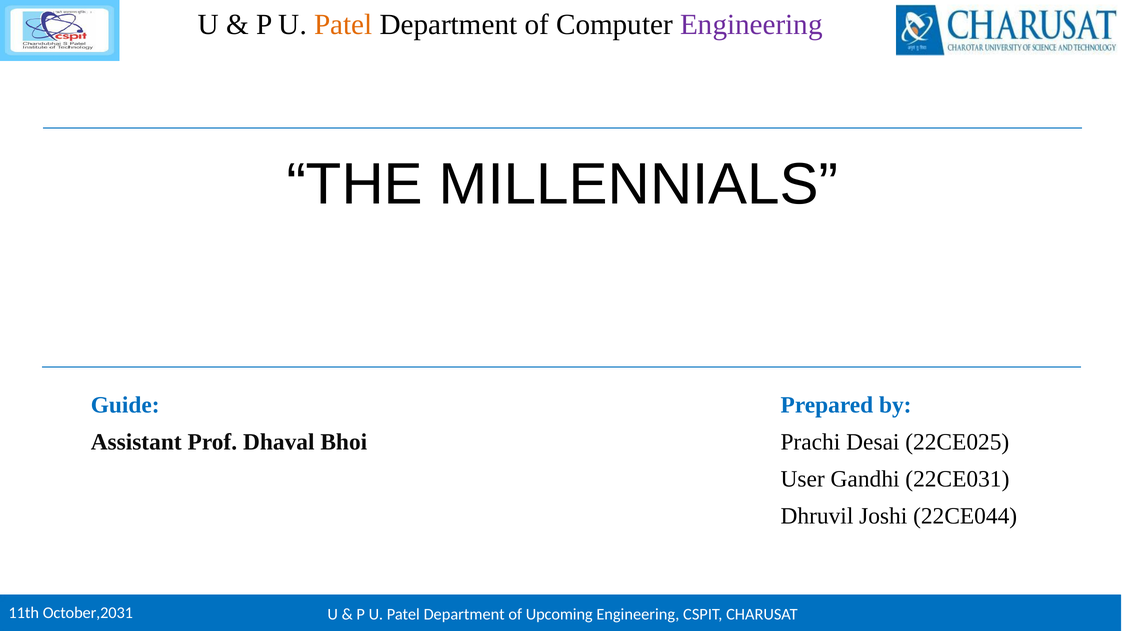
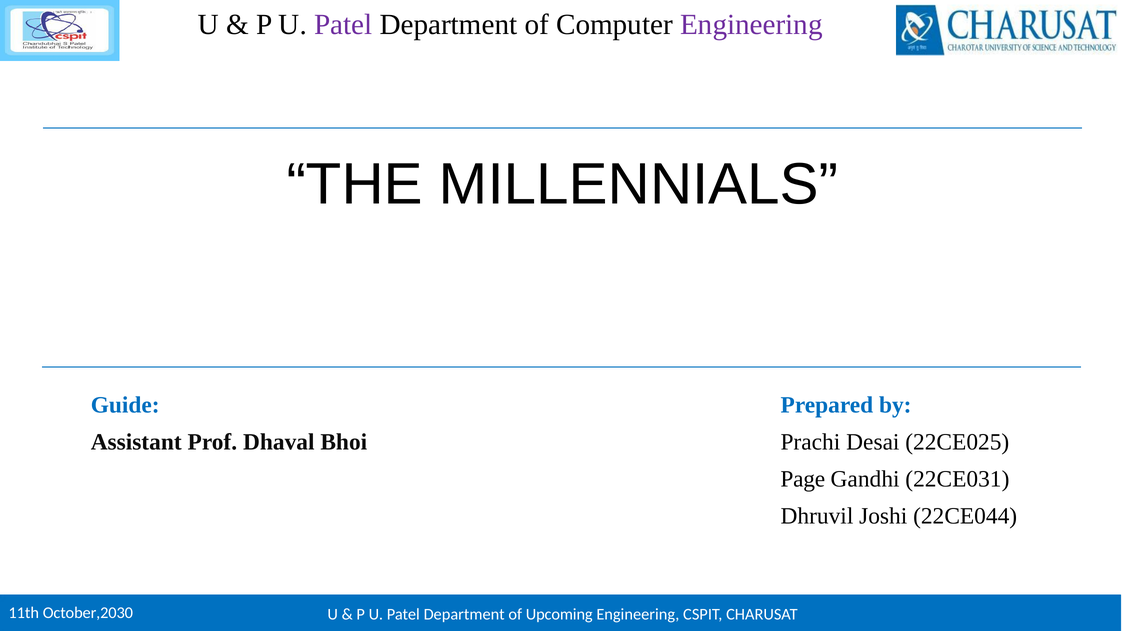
Patel colour: orange -> purple (343, 25)
User: User -> Page (803, 479)
October,2031: October,2031 -> October,2030 (88, 613)
